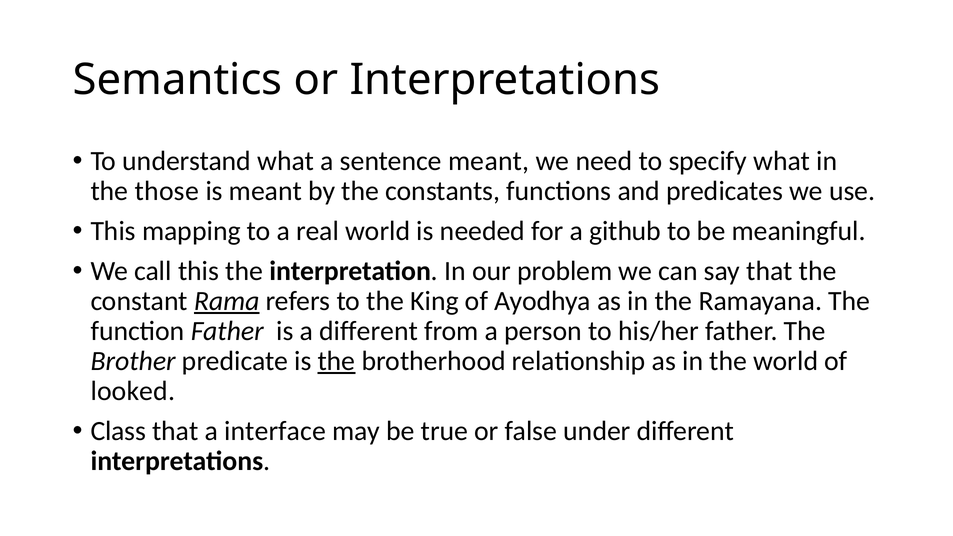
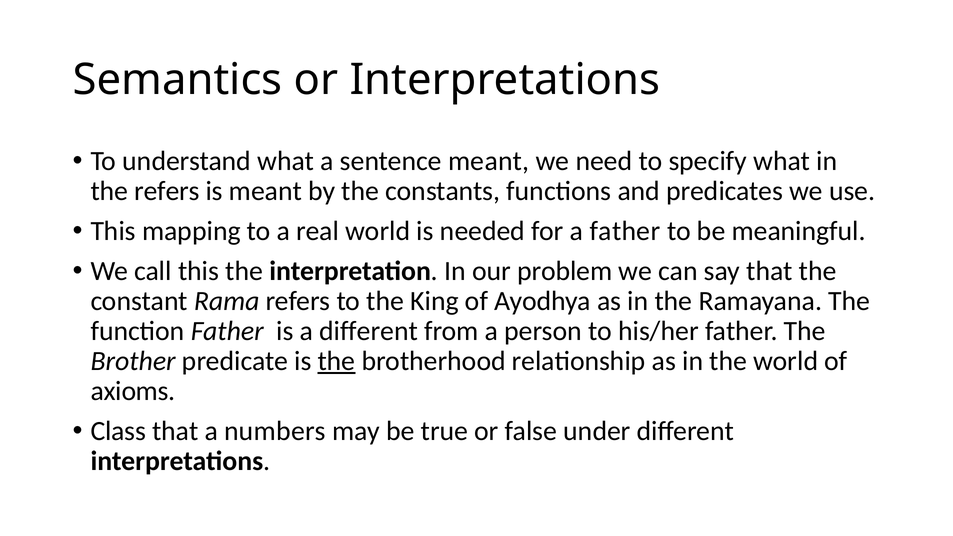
the those: those -> refers (167, 191)
a github: github -> father (625, 231)
Rama underline: present -> none (227, 301)
looked: looked -> axioms (133, 391)
interface: interface -> numbers (275, 431)
